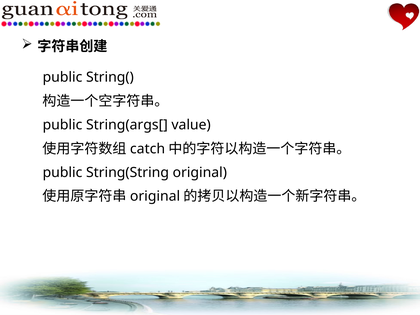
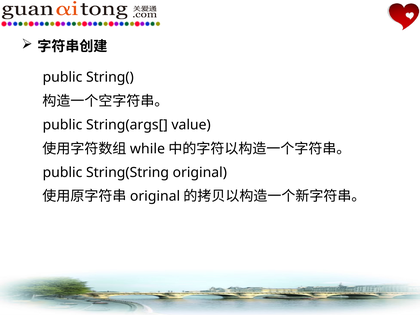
catch: catch -> while (148, 149)
